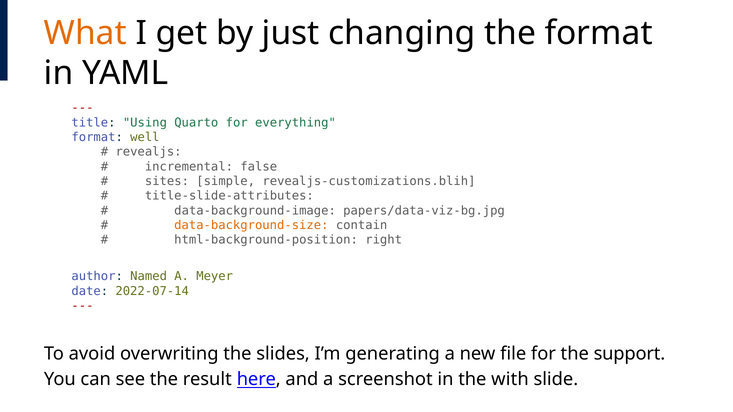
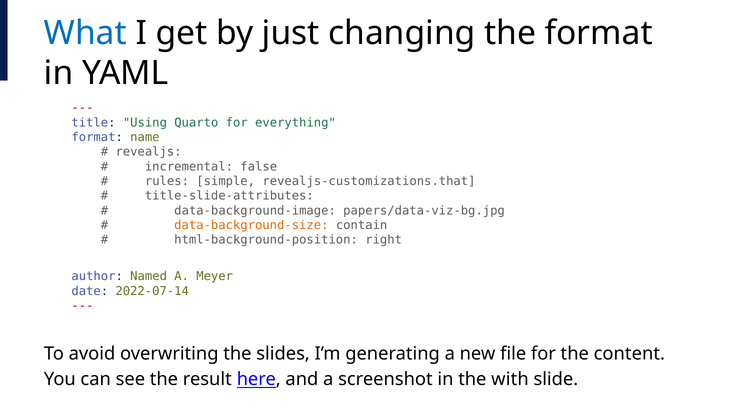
What colour: orange -> blue (85, 33)
well: well -> name (145, 137)
sites: sites -> rules (167, 181)
revealjs-customizations.blih: revealjs-customizations.blih -> revealjs-customizations.that (369, 181)
support: support -> content (629, 354)
